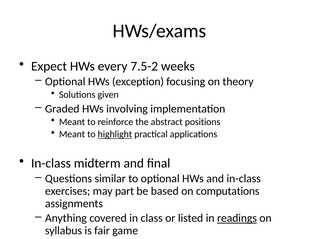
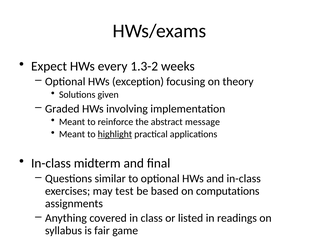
7.5-2: 7.5-2 -> 1.3-2 (144, 66)
positions: positions -> message (202, 122)
part: part -> test (124, 191)
readings underline: present -> none (237, 218)
